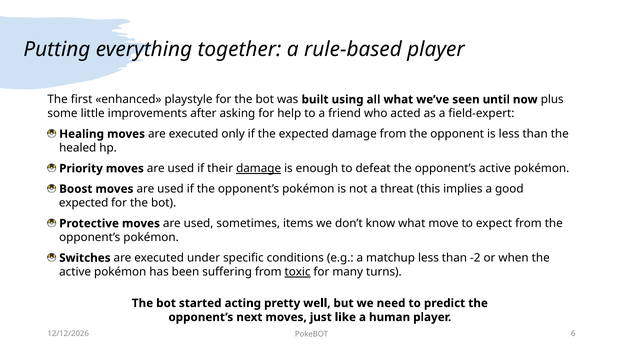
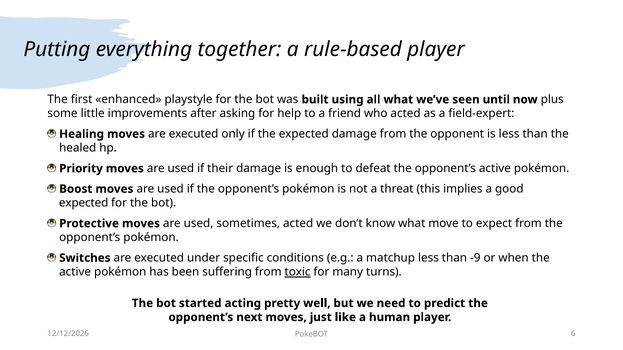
damage underline: present -> none (259, 169)
sometimes items: items -> acted (298, 224)
-2: -2 -> -9 (475, 258)
